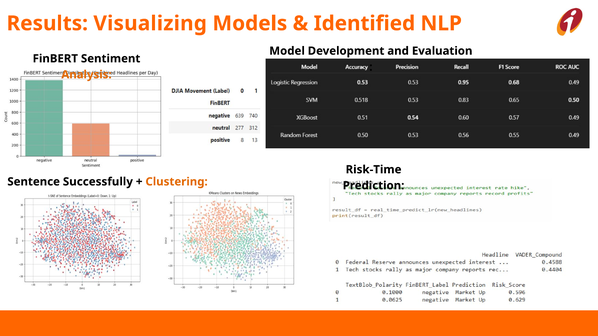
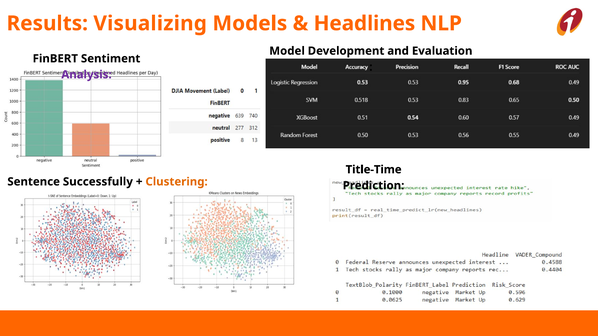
Identified: Identified -> Headlines (364, 23)
Analysis colour: orange -> purple (87, 75)
Risk-Time: Risk-Time -> Title-Time (374, 170)
